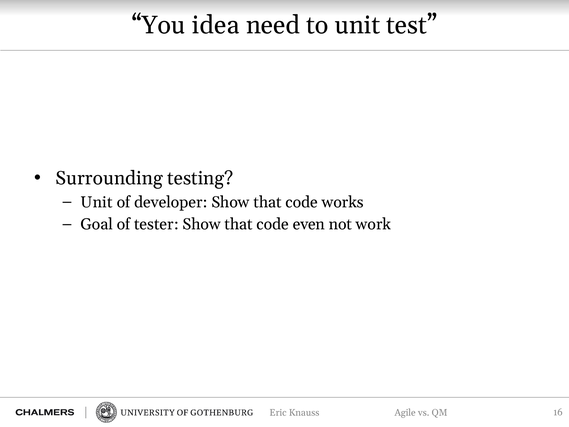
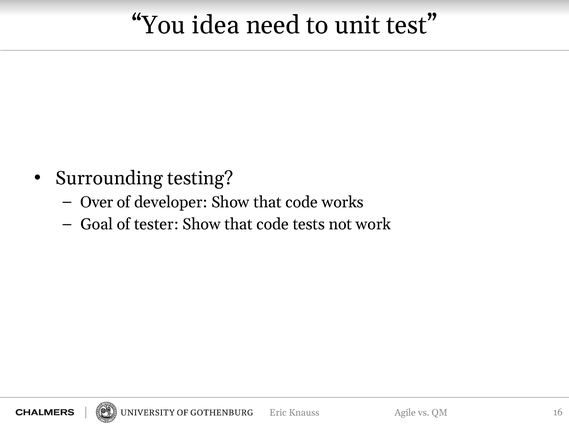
Unit: Unit -> Over (97, 202)
even: even -> tests (309, 224)
